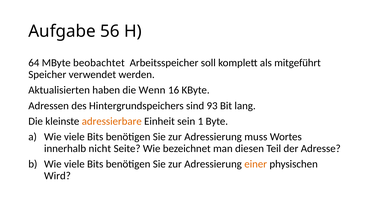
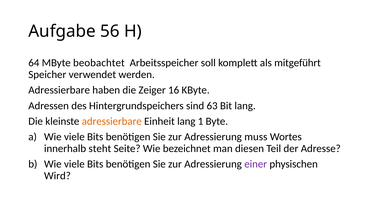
Aktualisierten: Aktualisierten -> Adressierbare (59, 90)
Wenn: Wenn -> Zeiger (152, 90)
93: 93 -> 63 (212, 106)
Einheit sein: sein -> lang (186, 121)
nicht: nicht -> steht (100, 149)
einer colour: orange -> purple (256, 164)
